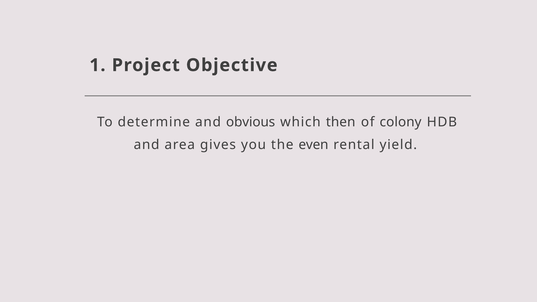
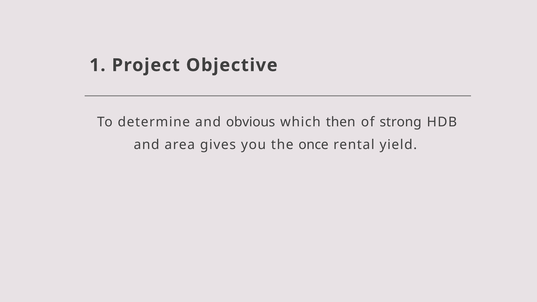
colony: colony -> strong (401, 122)
even: even -> once (313, 145)
